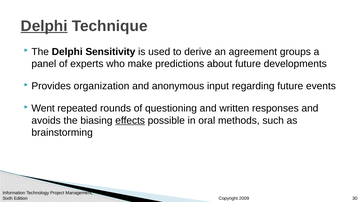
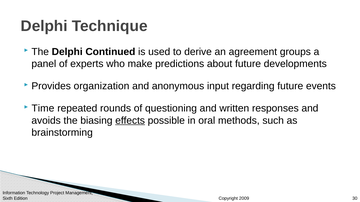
Delphi underline: present -> none (44, 26)
Sensitivity: Sensitivity -> Continued (110, 52)
Went: Went -> Time (43, 109)
